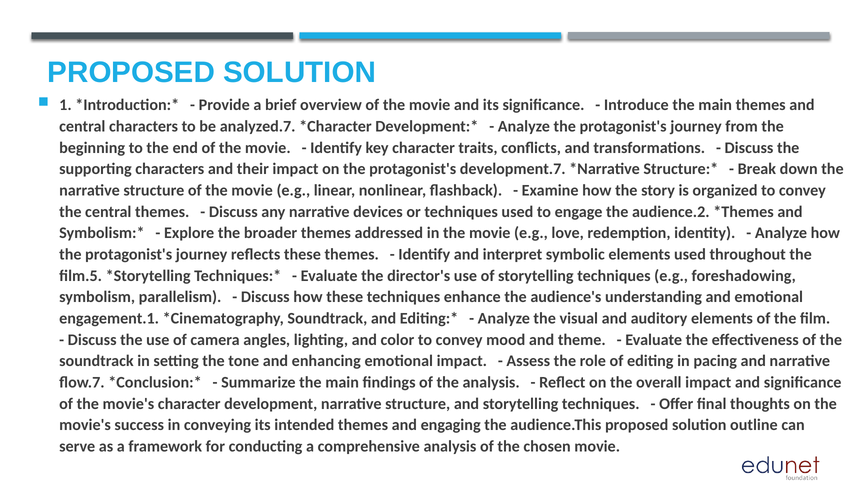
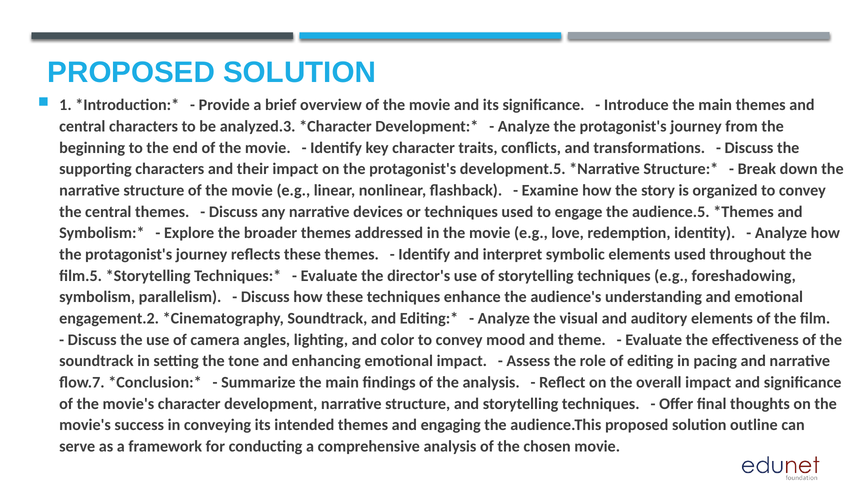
analyzed.7: analyzed.7 -> analyzed.3 (258, 126)
development.7: development.7 -> development.5 (513, 169)
audience.2: audience.2 -> audience.5 (671, 211)
engagement.1: engagement.1 -> engagement.2 (109, 318)
